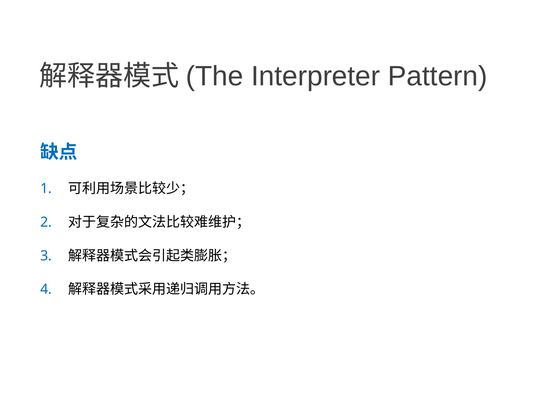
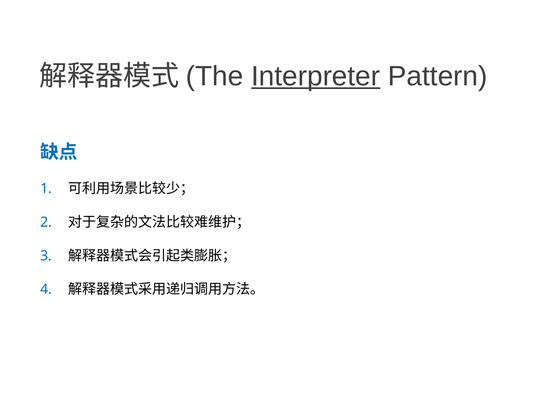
Interpreter underline: none -> present (316, 76)
